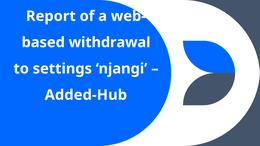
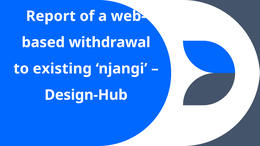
settings: settings -> existing (62, 69)
Added-Hub: Added-Hub -> Design-Hub (86, 95)
